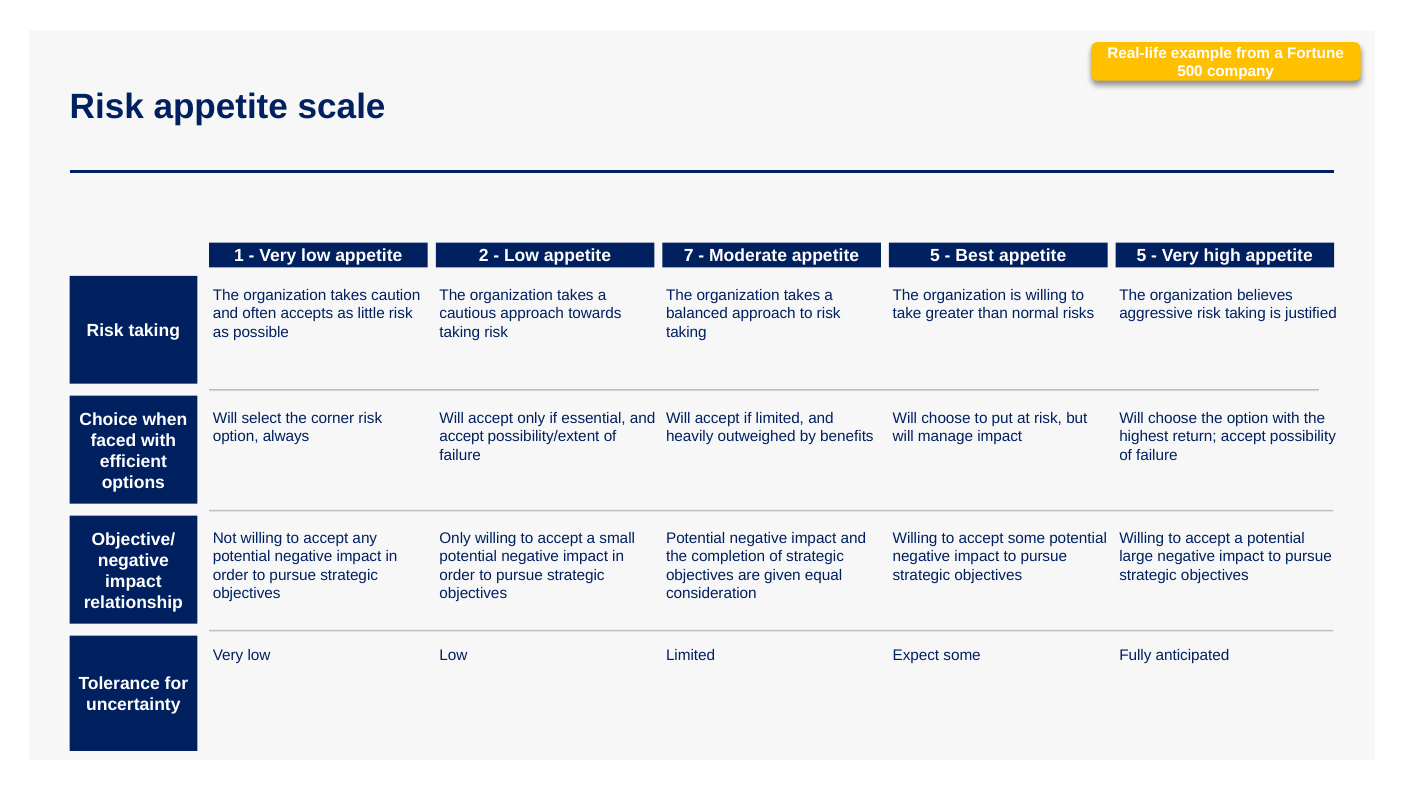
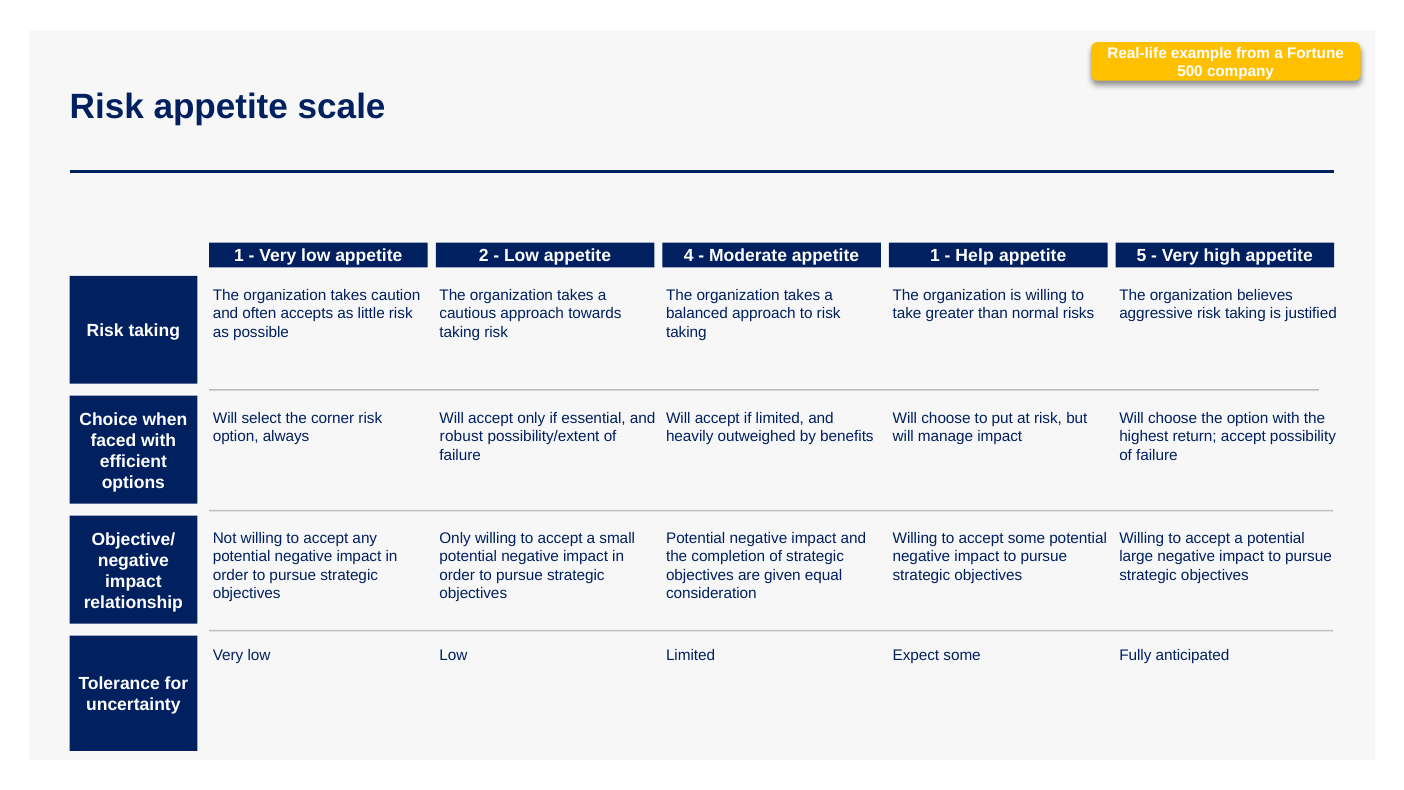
7: 7 -> 4 (689, 256)
Moderate appetite 5: 5 -> 1 (935, 256)
Best: Best -> Help (975, 256)
accept: accept -> robust (461, 436)
